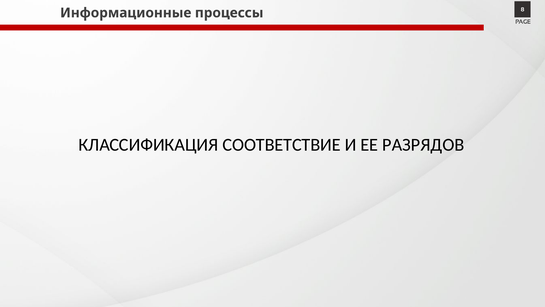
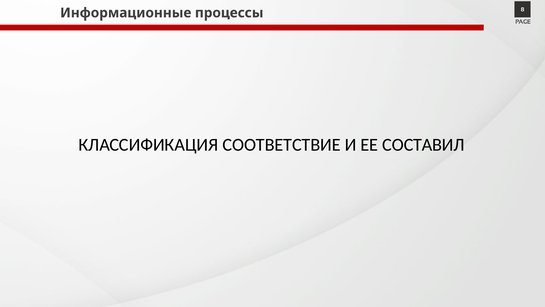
РАЗРЯДОВ: РАЗРЯДОВ -> СОСТАВИЛ (423, 145)
